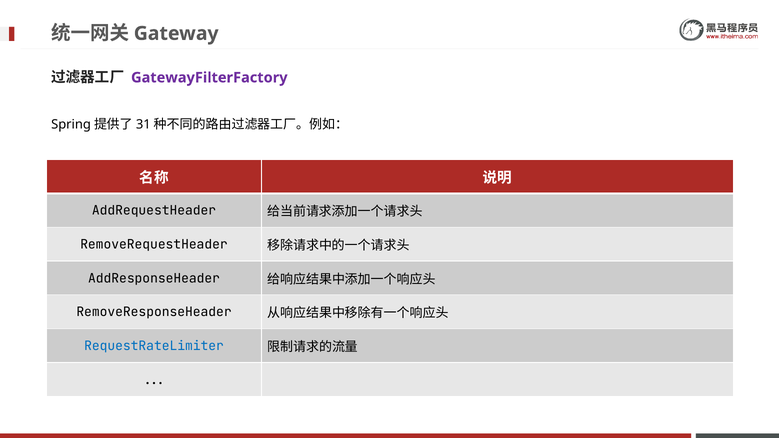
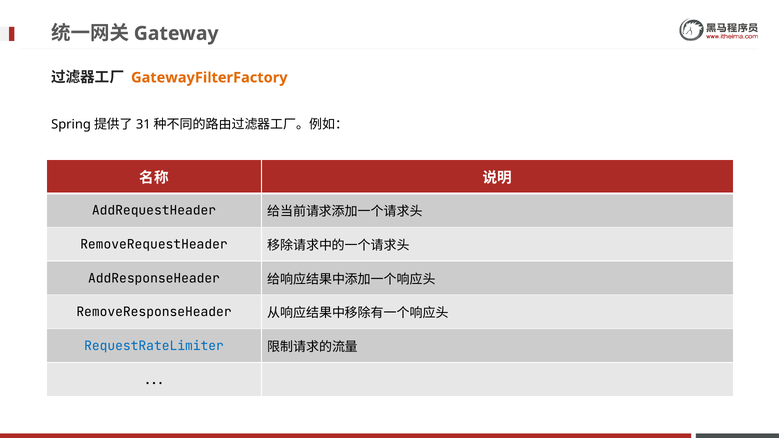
GatewayFilterFactory colour: purple -> orange (209, 78)
